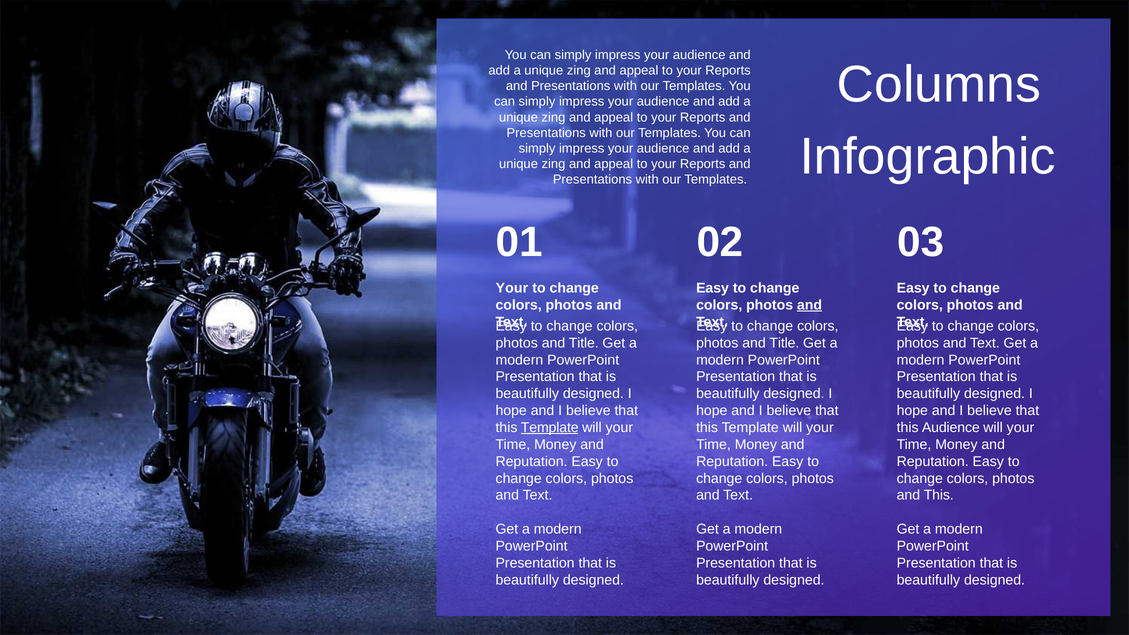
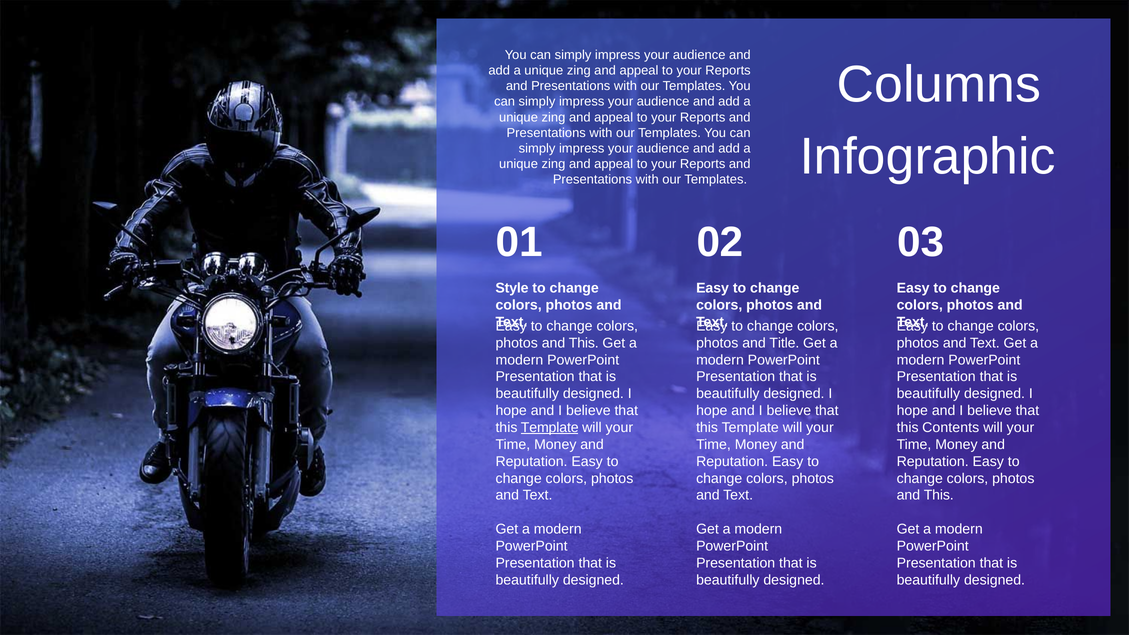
Your: Your -> Style (512, 288)
and underline: present -> none (810, 305)
Title: Title -> This (584, 343)
this Audience: Audience -> Contents (951, 428)
